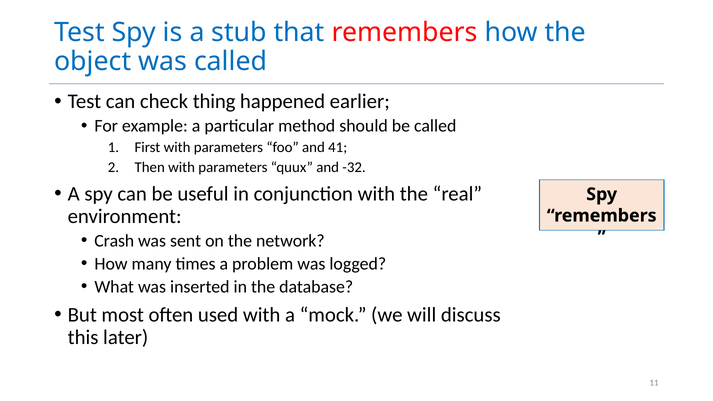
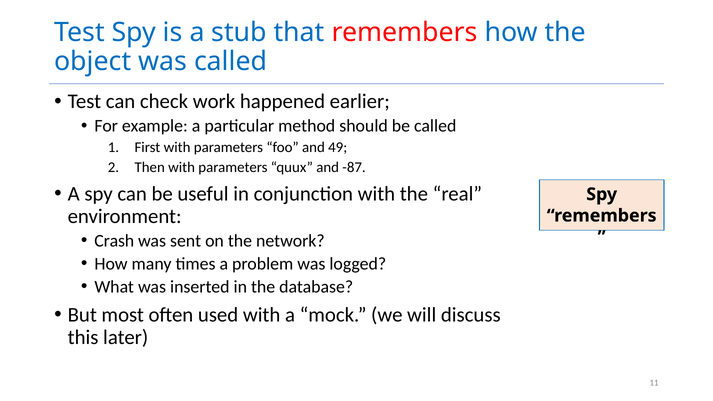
thing: thing -> work (214, 101)
41: 41 -> 49 (338, 147)
-32: -32 -> -87 (354, 167)
